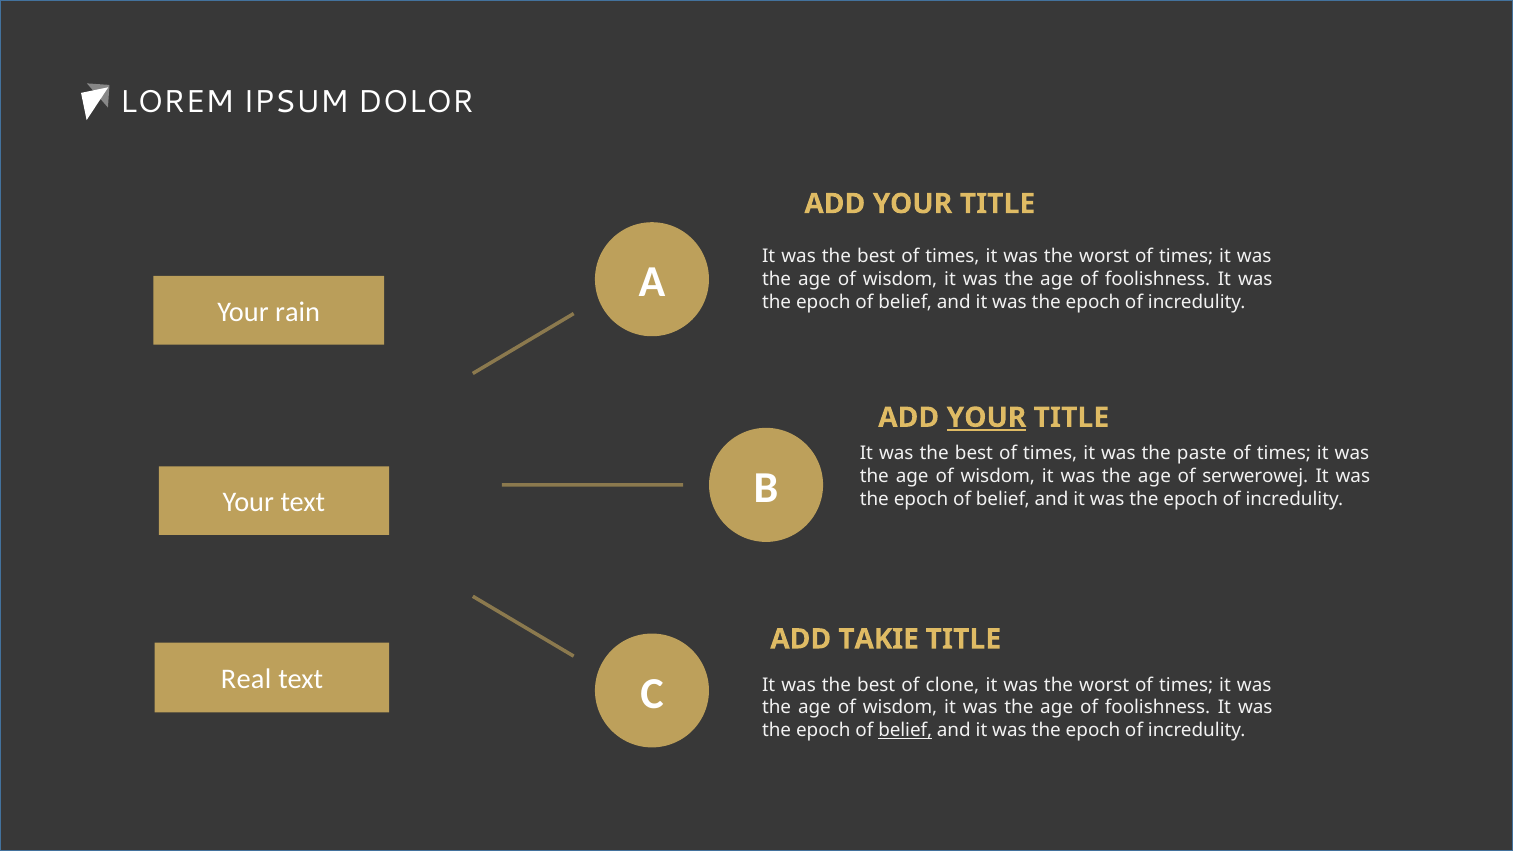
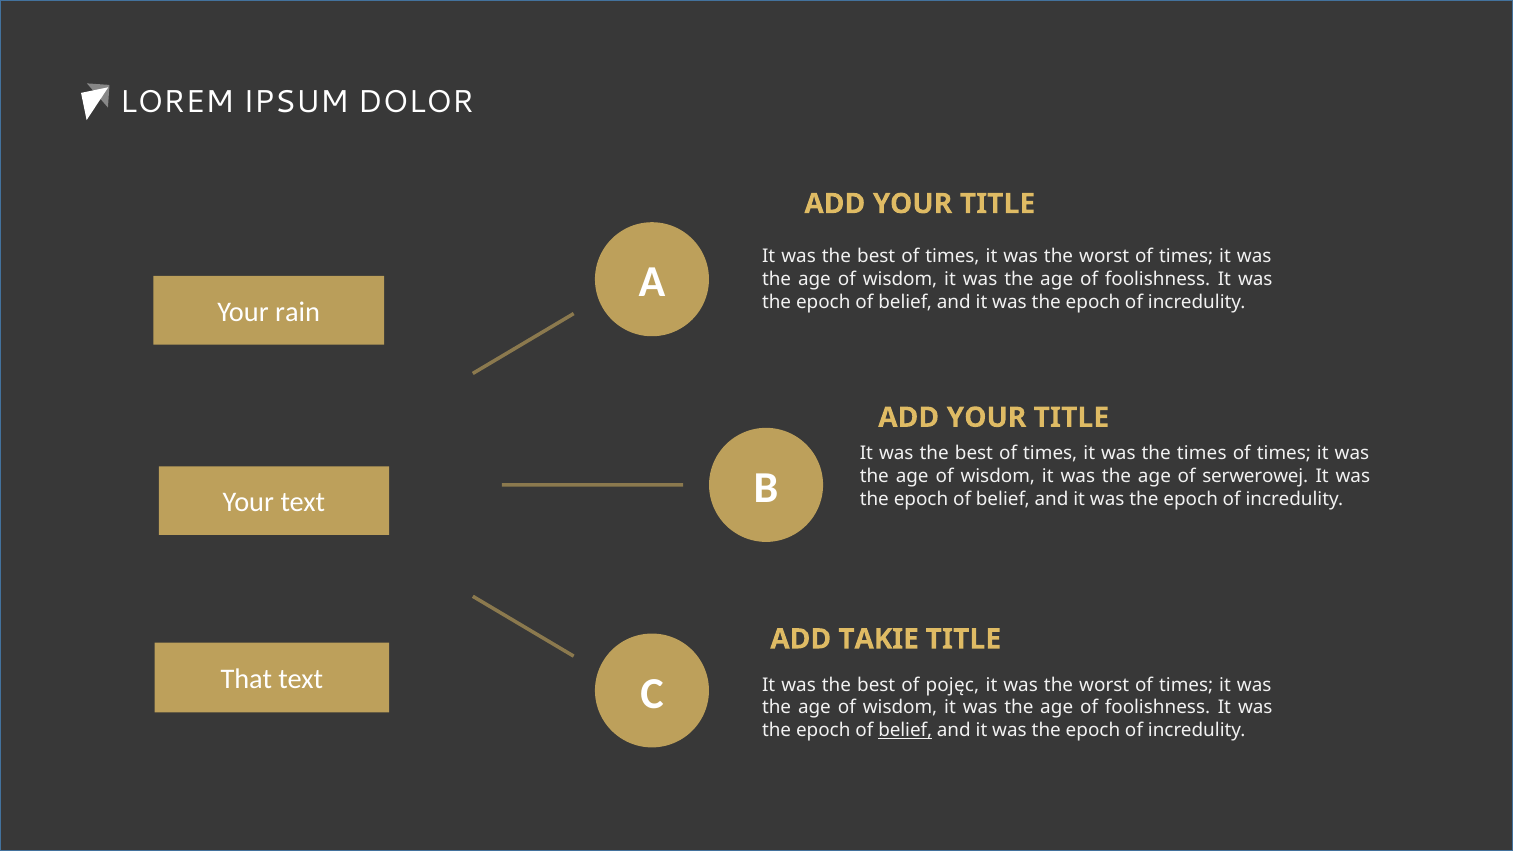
YOUR underline: present -> none (986, 418)
the paste: paste -> times (1202, 454)
Real: Real -> That (246, 680)
clone: clone -> pojęc (952, 685)
